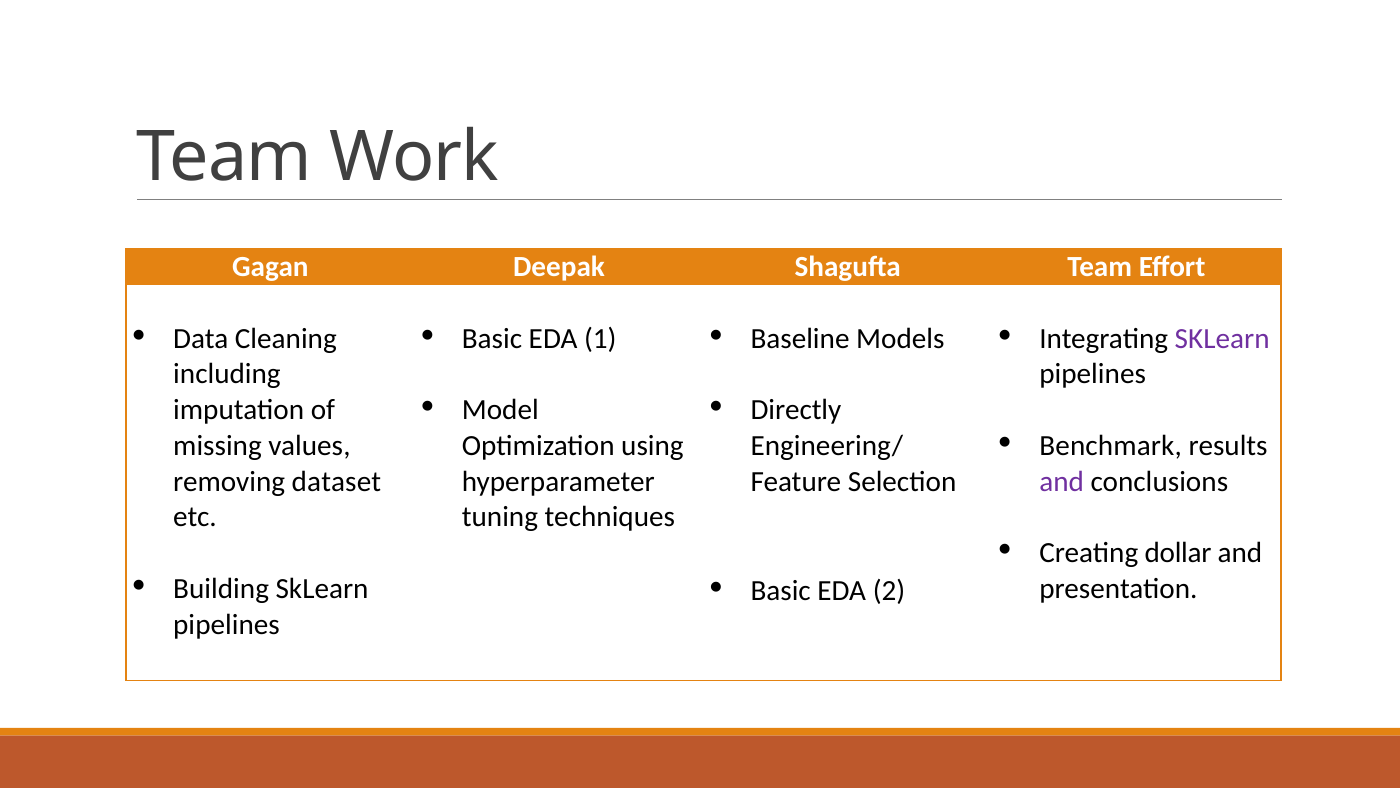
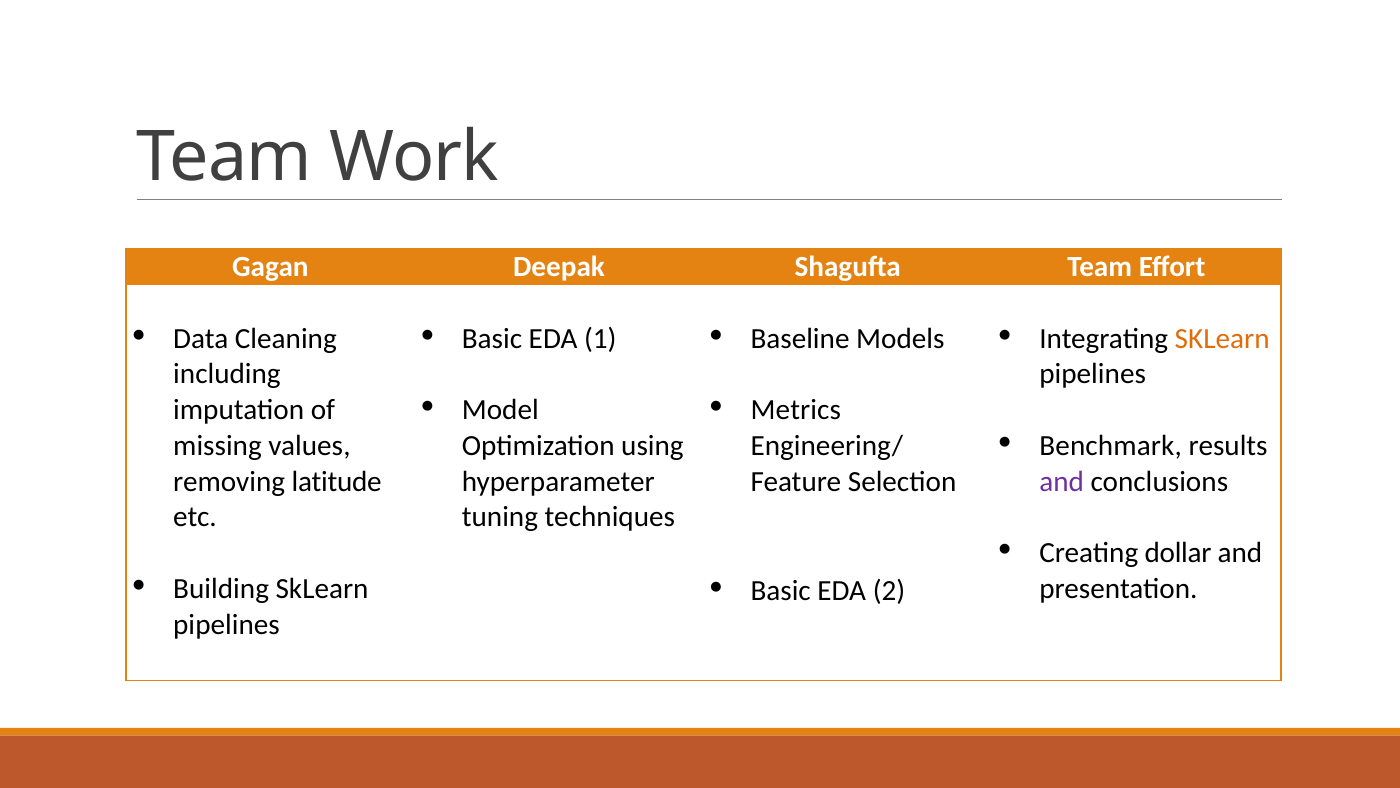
SKLearn colour: purple -> orange (1222, 338)
Directly: Directly -> Metrics (796, 410)
dataset: dataset -> latitude (337, 481)
